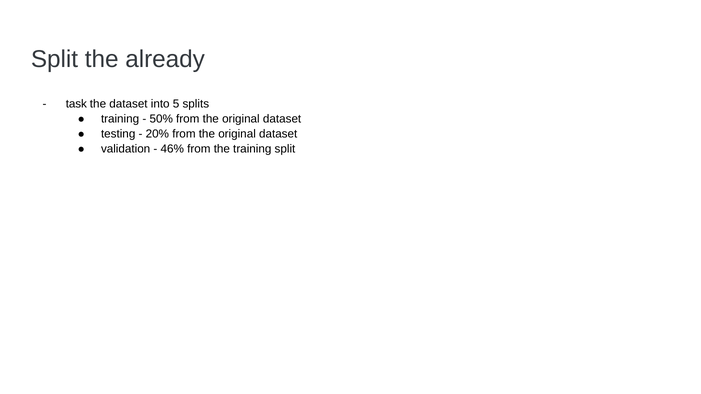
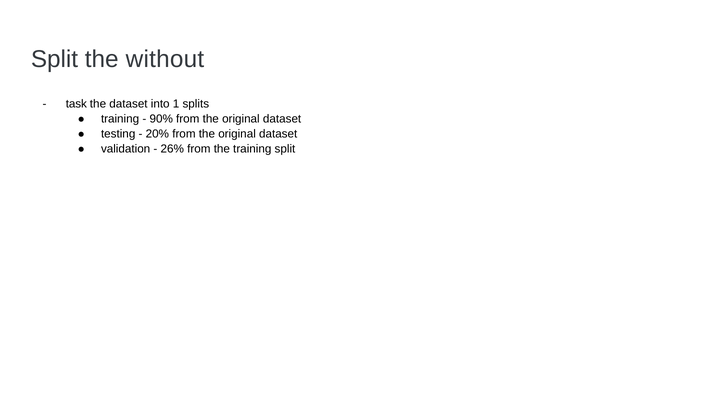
already: already -> without (165, 59)
5: 5 -> 1 (176, 104)
50%: 50% -> 90% (161, 119)
46%: 46% -> 26% (172, 149)
